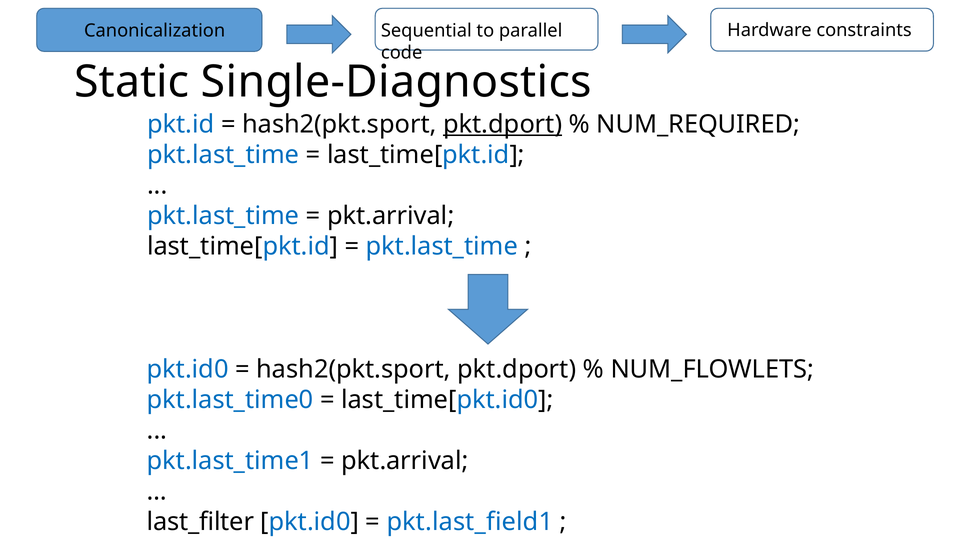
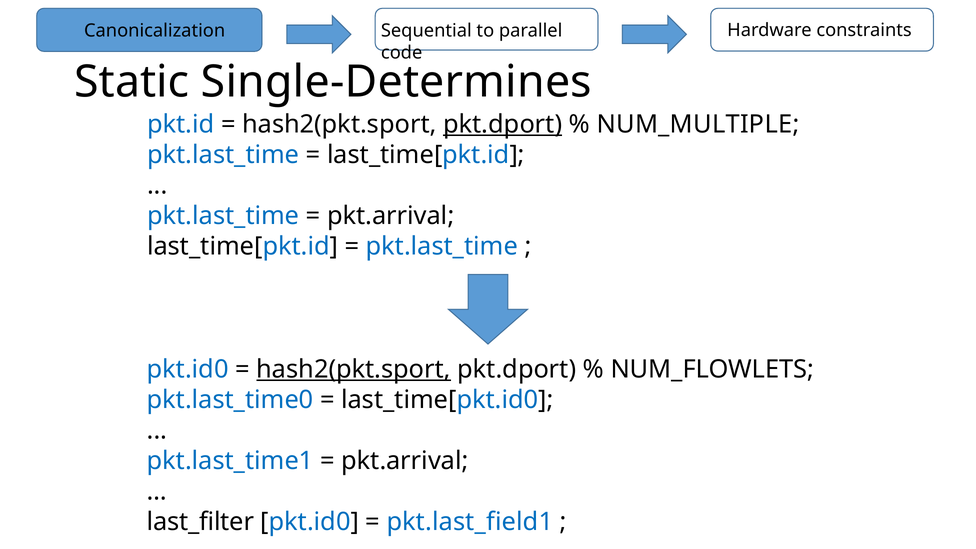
Single-Diagnostics: Single-Diagnostics -> Single-Determines (396, 82)
NUM_REQUIRED: NUM_REQUIRED -> NUM_MULTIPLE (698, 124)
hash2(pkt.sport underline: none -> present (354, 369)
